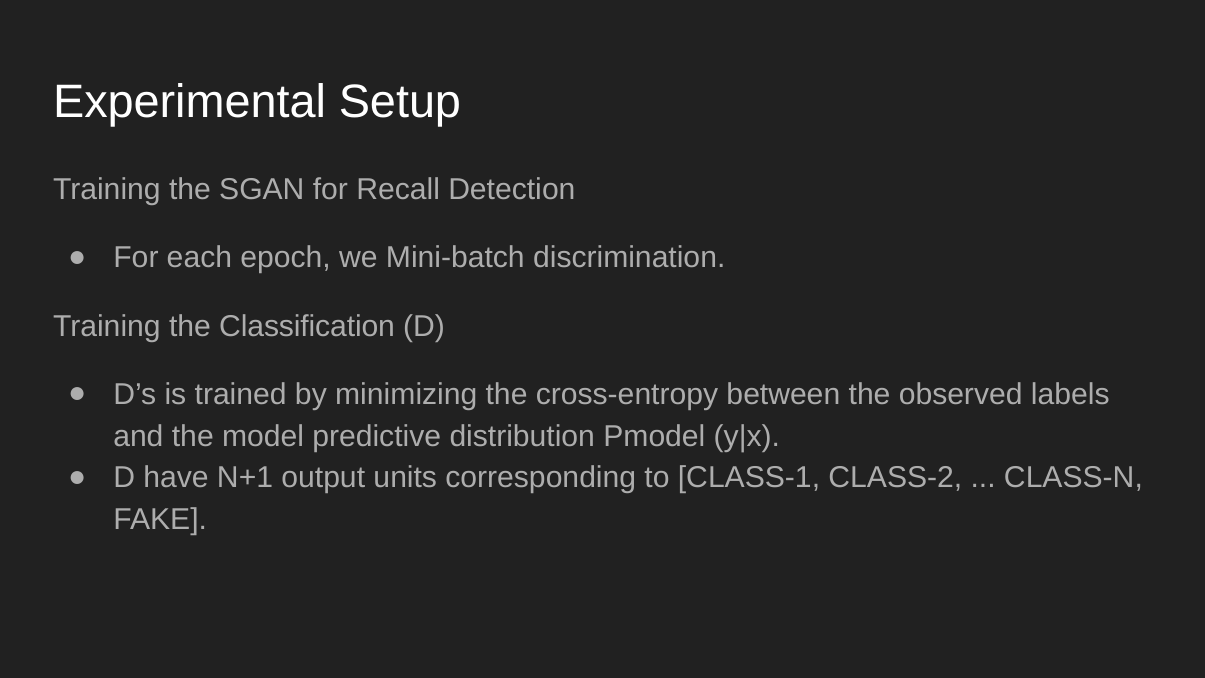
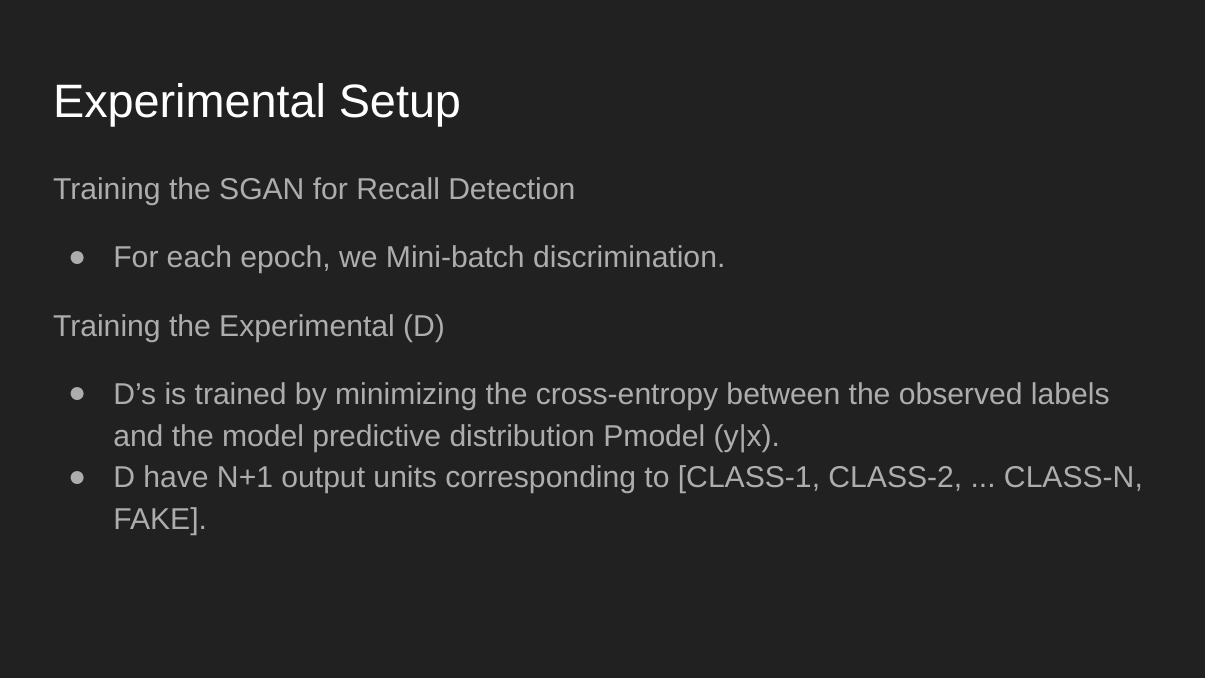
the Classification: Classification -> Experimental (307, 326)
